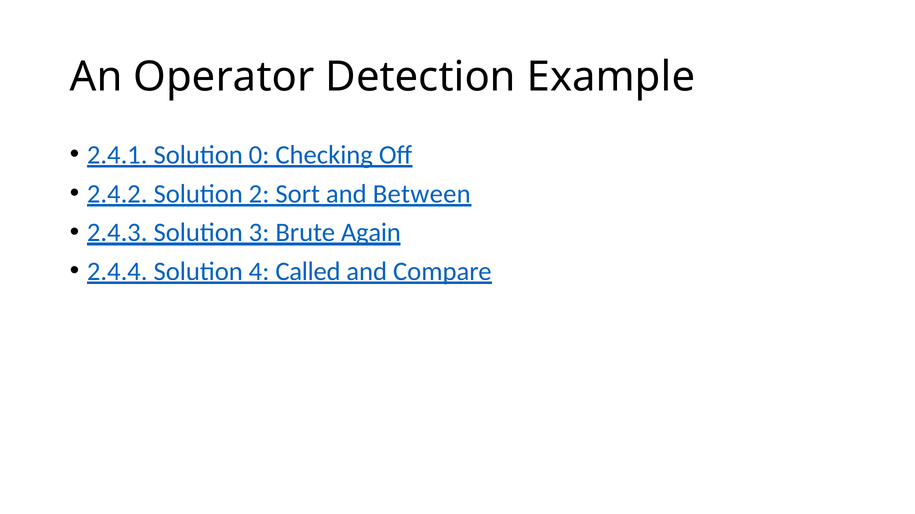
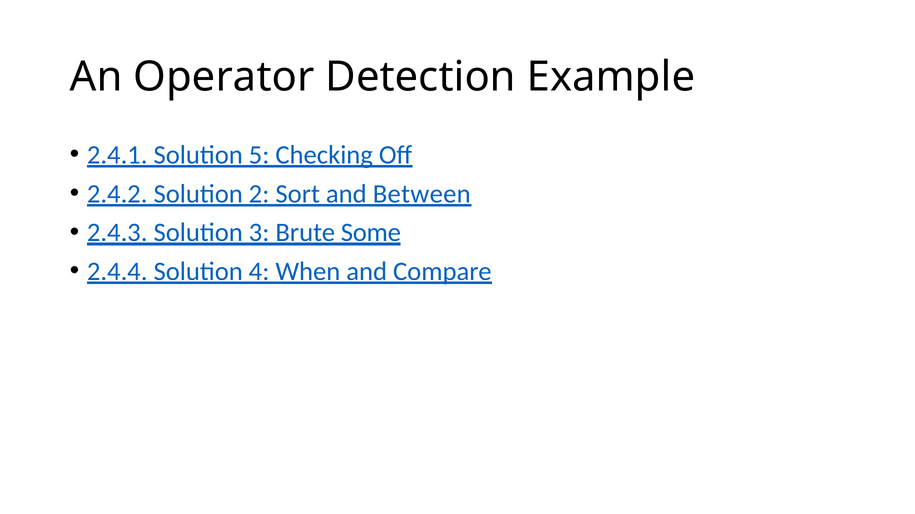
0: 0 -> 5 (259, 155)
Again: Again -> Some (371, 233)
Called: Called -> When (308, 272)
